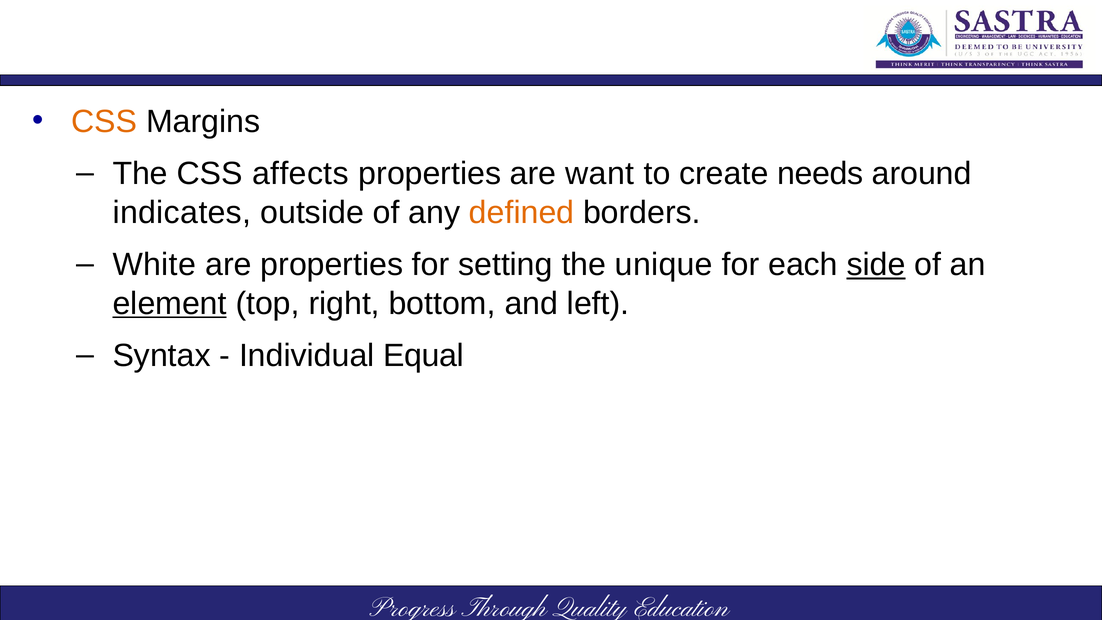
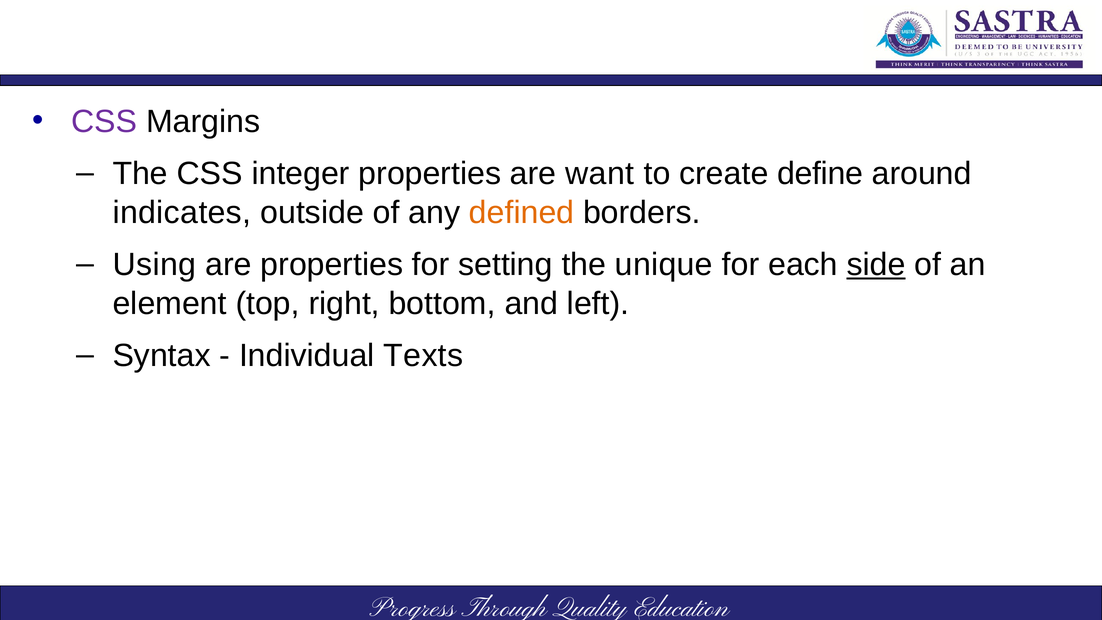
CSS colour: orange -> purple (104, 121)
affects: affects -> integer (301, 174)
needs: needs -> define (820, 174)
White: White -> Using (154, 265)
element underline: present -> none (170, 303)
Equal: Equal -> Texts (423, 356)
